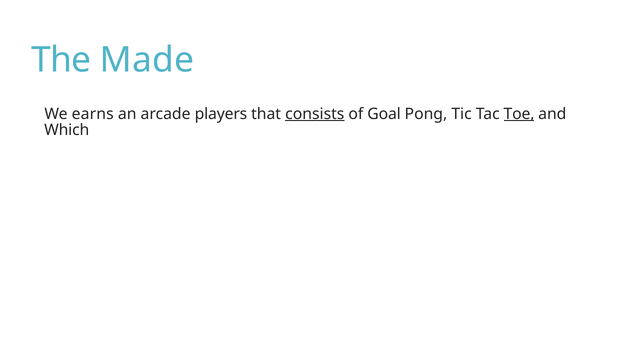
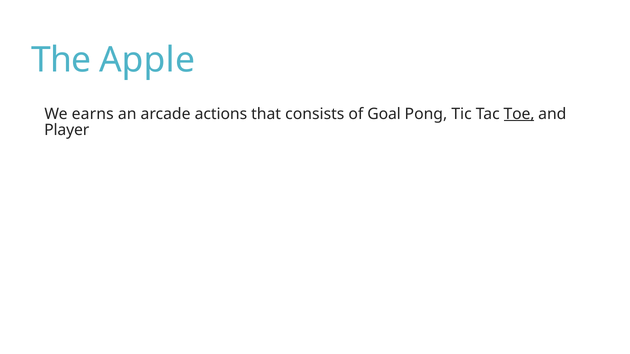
Made: Made -> Apple (147, 60)
players: players -> actions (221, 114)
consists underline: present -> none (315, 114)
Which: Which -> Player (67, 130)
